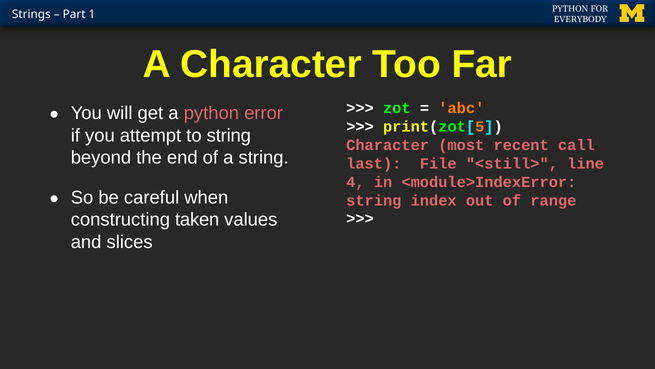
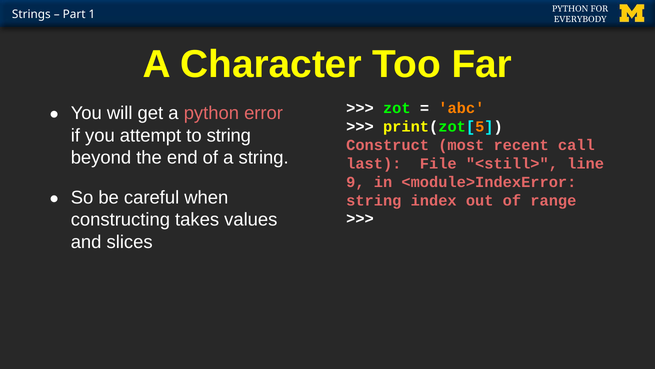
Character: Character -> Construct (388, 145)
4: 4 -> 9 (355, 182)
taken: taken -> takes (197, 220)
